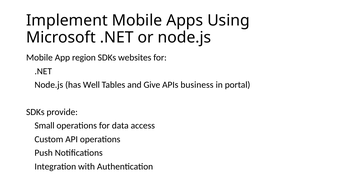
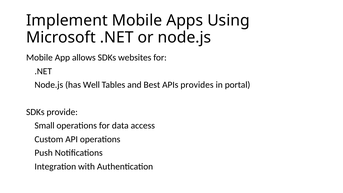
region: region -> allows (84, 58)
Give: Give -> Best (152, 85)
business: business -> provides (197, 85)
